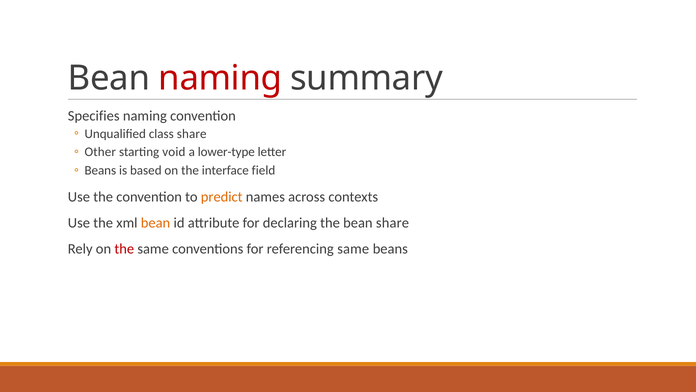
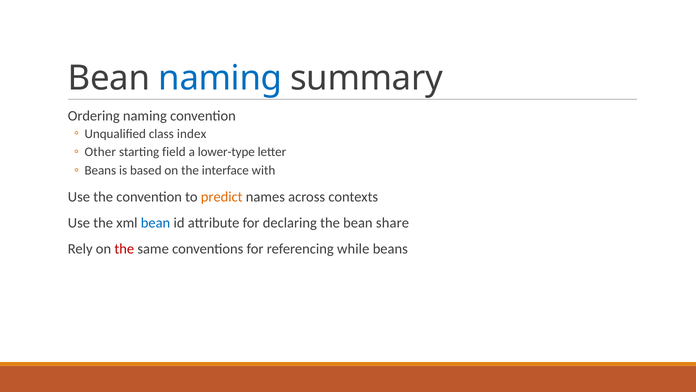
naming colour: red -> blue (220, 78)
Specifies: Specifies -> Ordering (94, 116)
class share: share -> index (192, 134)
void: void -> field (174, 152)
field: field -> with (264, 170)
bean colour: orange -> blue (156, 223)
referencing same: same -> while (353, 249)
